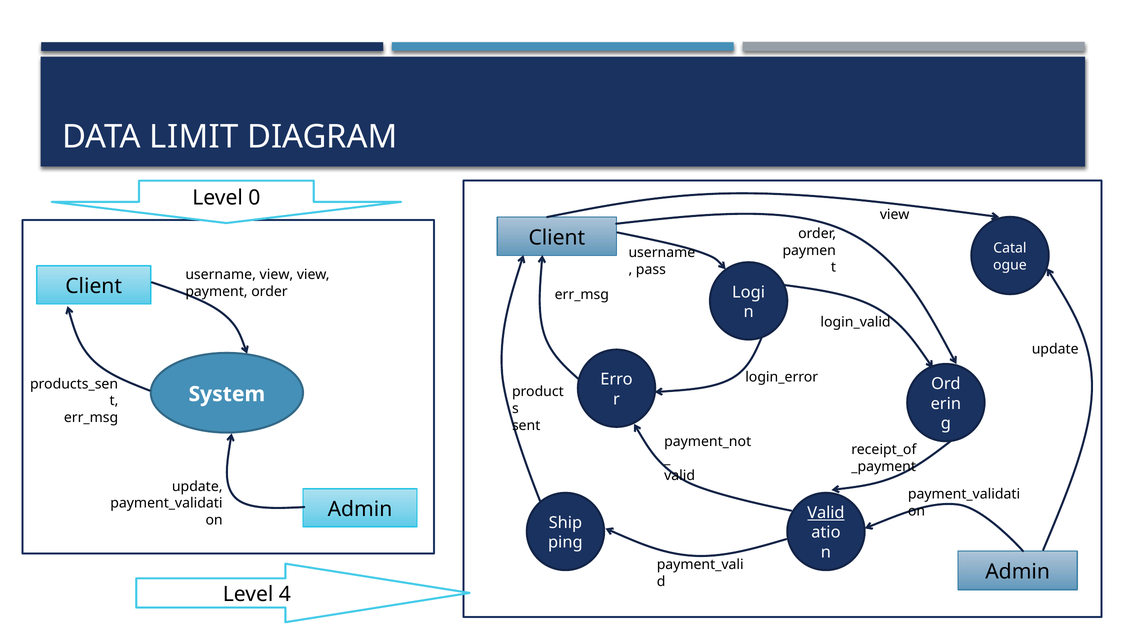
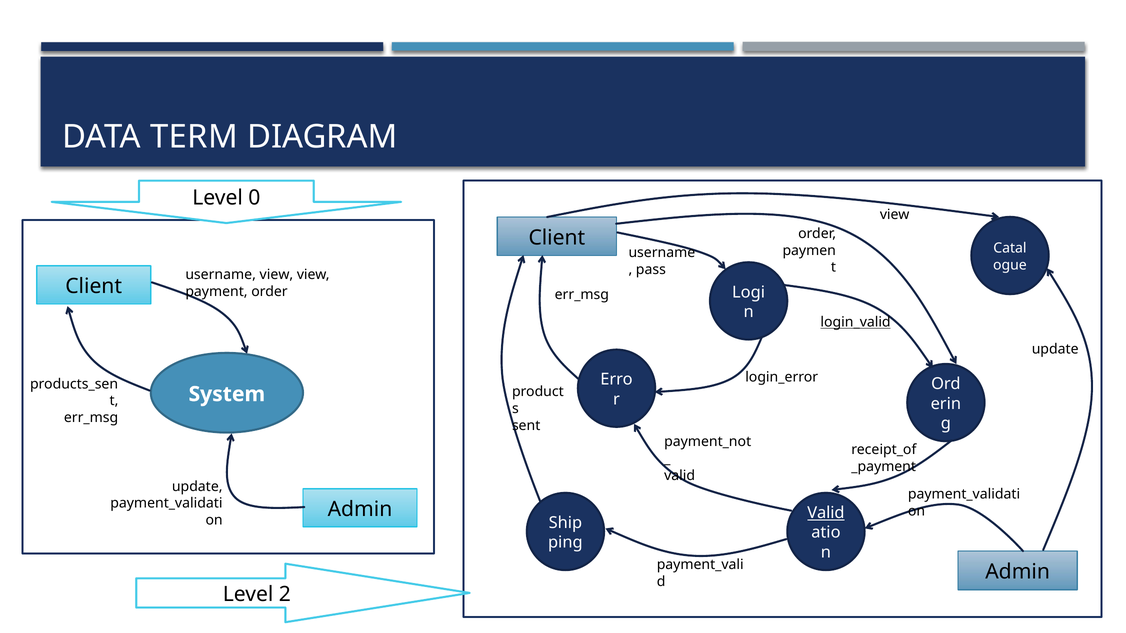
LIMIT: LIMIT -> TERM (194, 137)
login_valid underline: none -> present (856, 322)
4: 4 -> 2 (285, 595)
